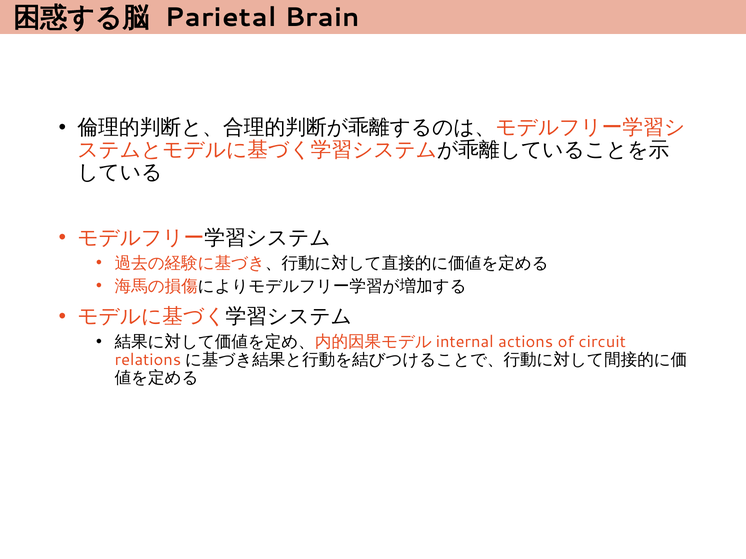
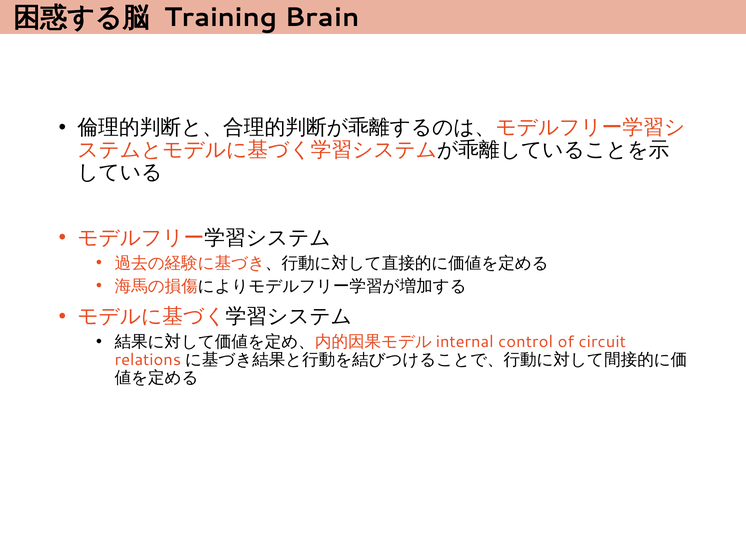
Parietal: Parietal -> Training (221, 17)
actions: actions -> control (526, 342)
